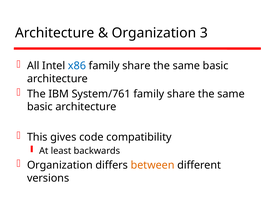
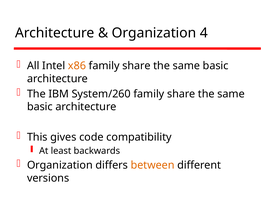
3: 3 -> 4 (204, 33)
x86 colour: blue -> orange (77, 66)
System/761: System/761 -> System/260 (101, 94)
